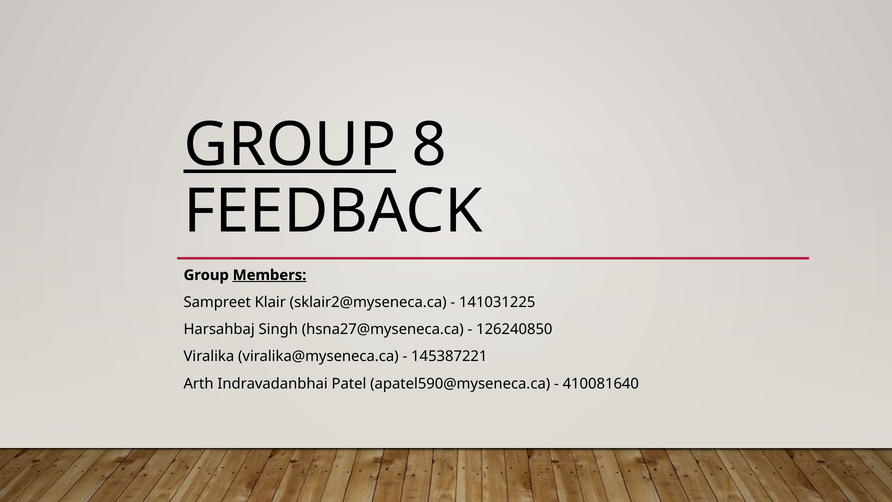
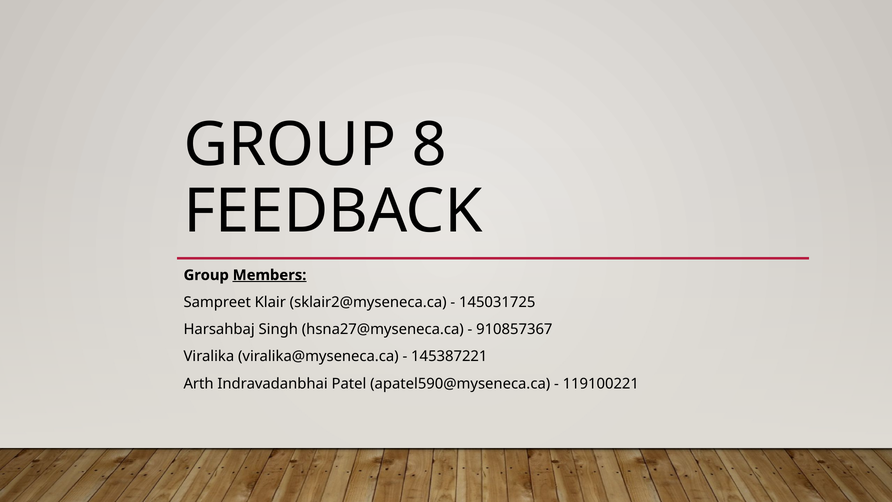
GROUP underline: present -> none (290, 145)
141031225: 141031225 -> 145031725 (497, 302)
126240850: 126240850 -> 910857367 (514, 329)
410081640: 410081640 -> 119100221 (601, 384)
